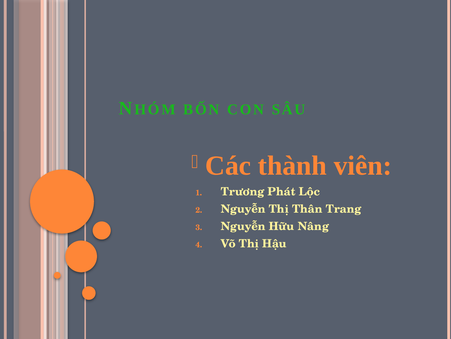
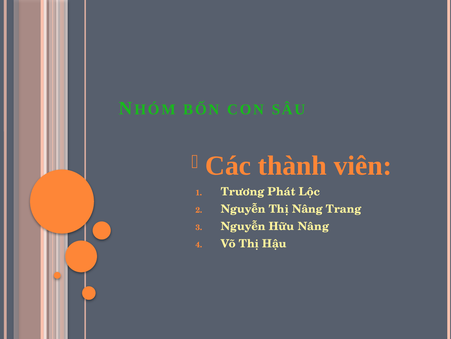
Thị Thân: Thân -> Nâng (307, 209)
